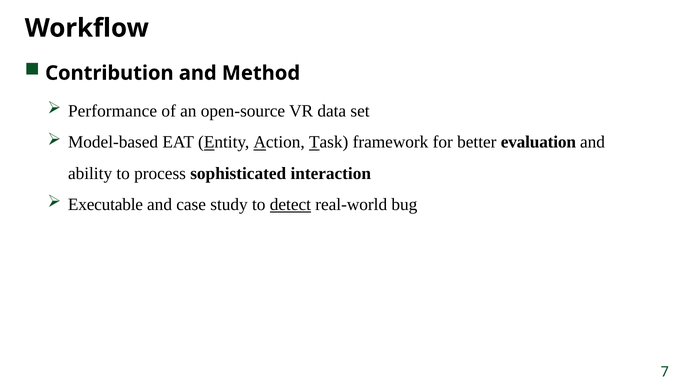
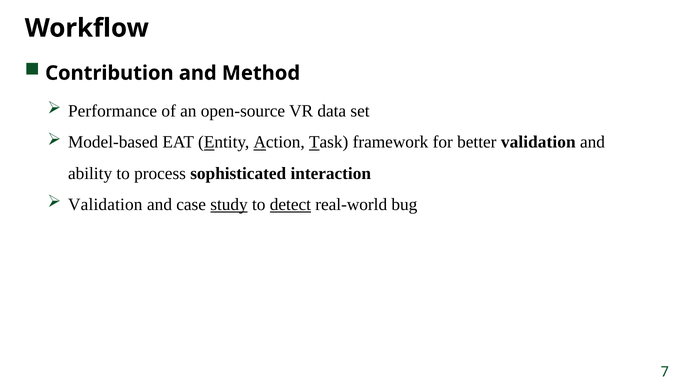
better evaluation: evaluation -> validation (538, 142)
Executable: Executable -> Validation (105, 204)
study underline: none -> present (229, 204)
